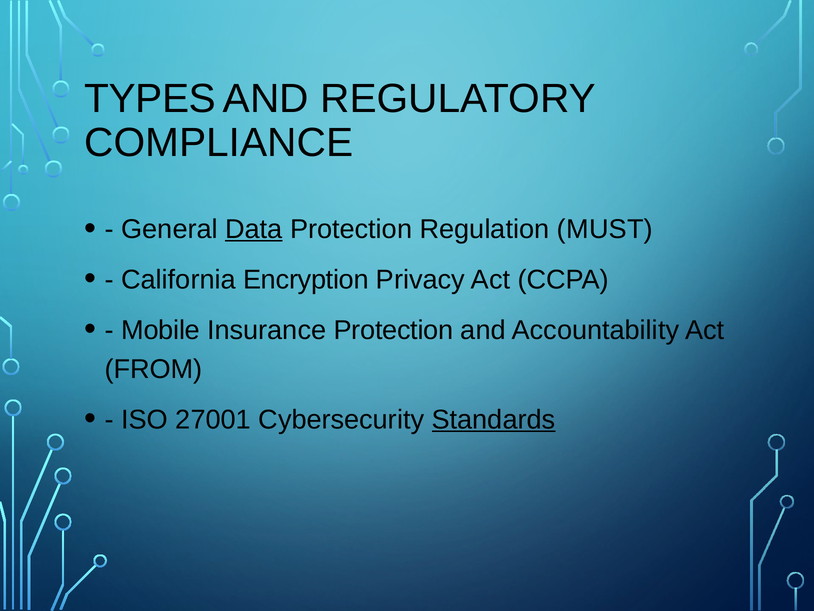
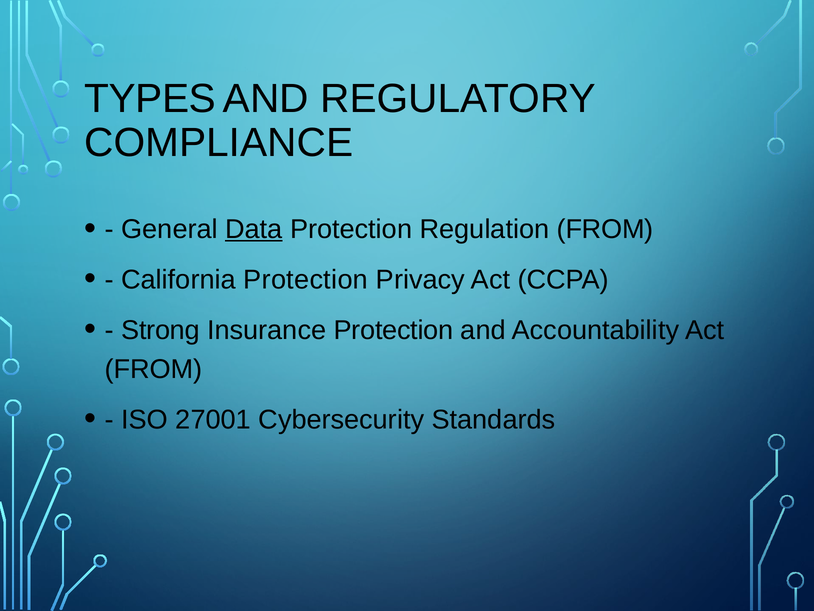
Regulation MUST: MUST -> FROM (605, 229)
California Encryption: Encryption -> Protection (306, 279)
Mobile: Mobile -> Strong (161, 330)
Standards underline: present -> none (494, 419)
